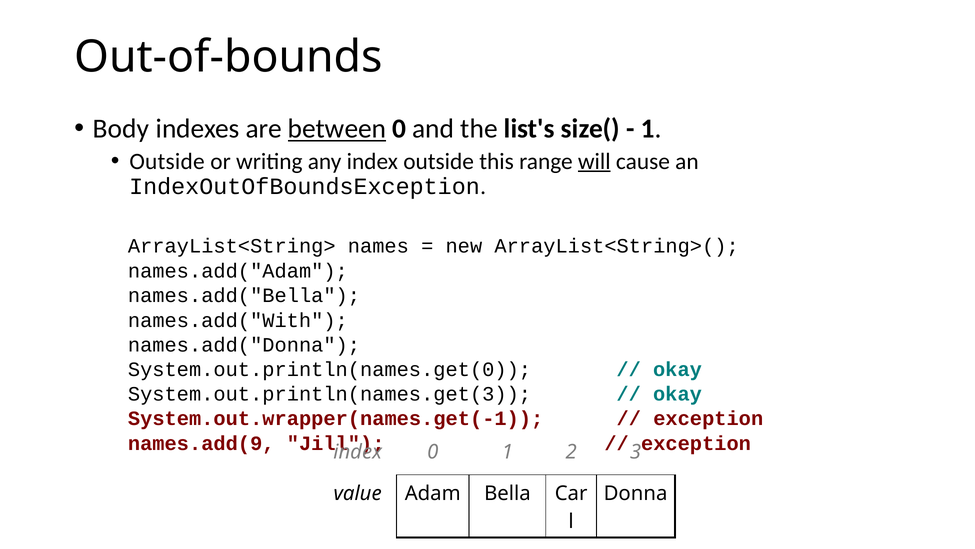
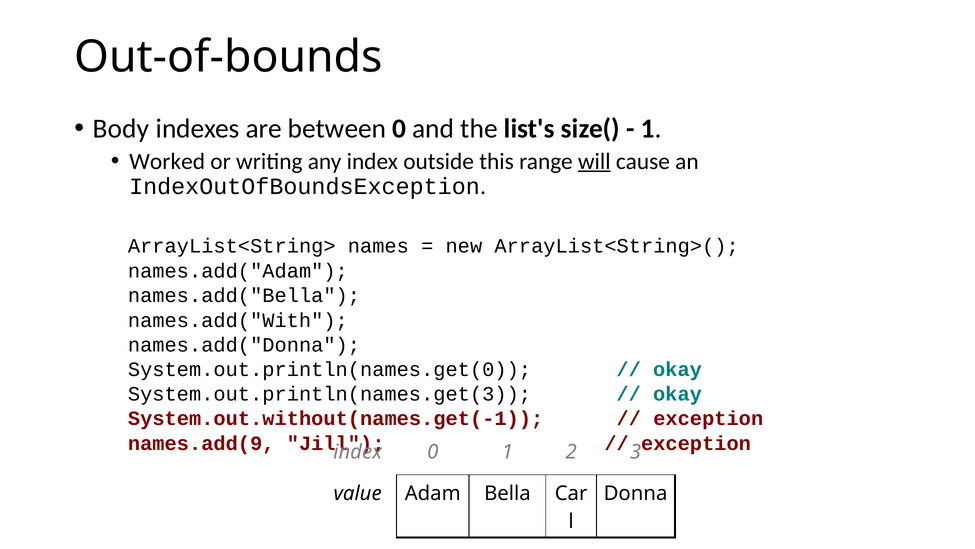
between underline: present -> none (337, 129)
Outside: Outside -> Worked (167, 161)
System.out.wrapper(names.get(-1: System.out.wrapper(names.get(-1 -> System.out.without(names.get(-1 (336, 418)
